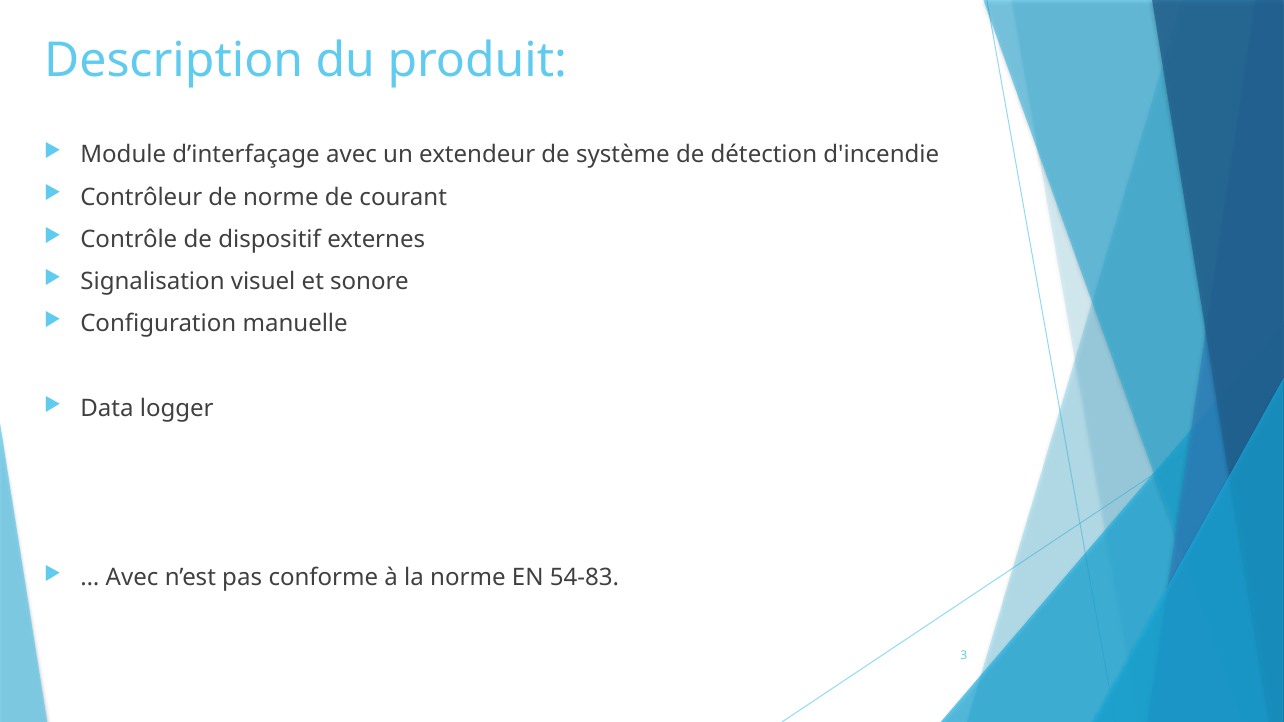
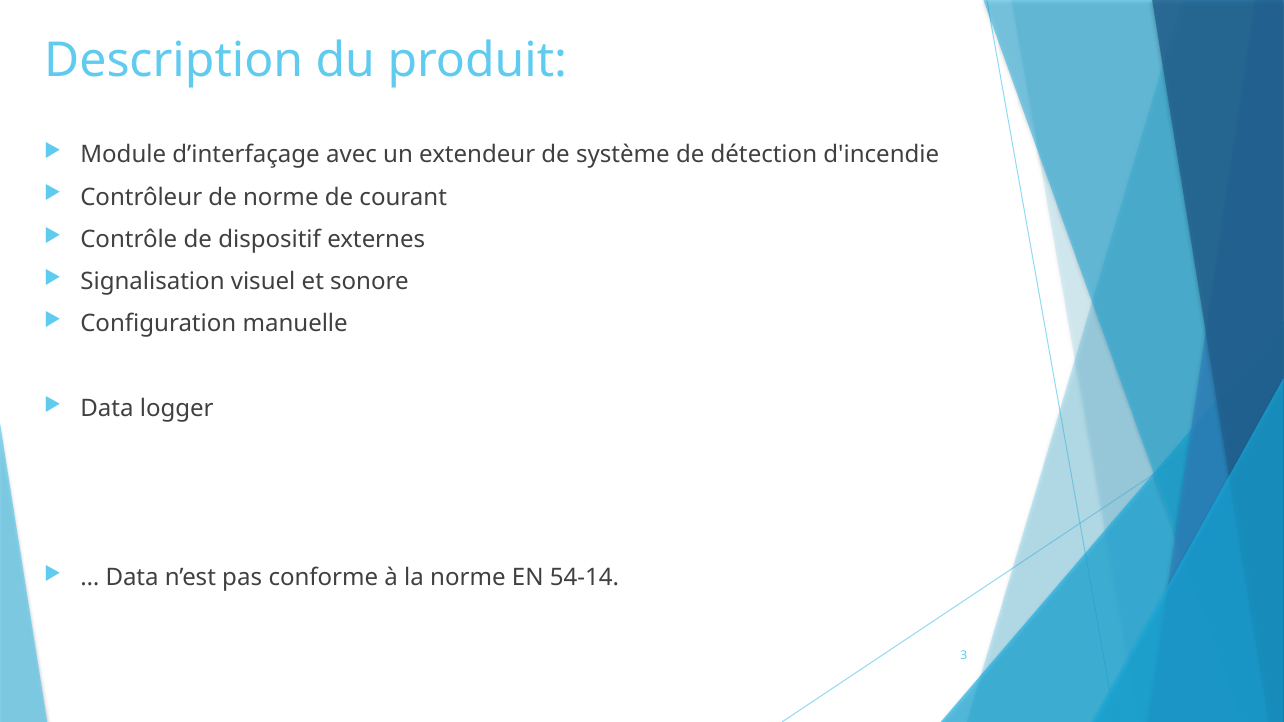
Avec: Avec -> Data (132, 578)
54-83: 54-83 -> 54-14 (584, 578)
